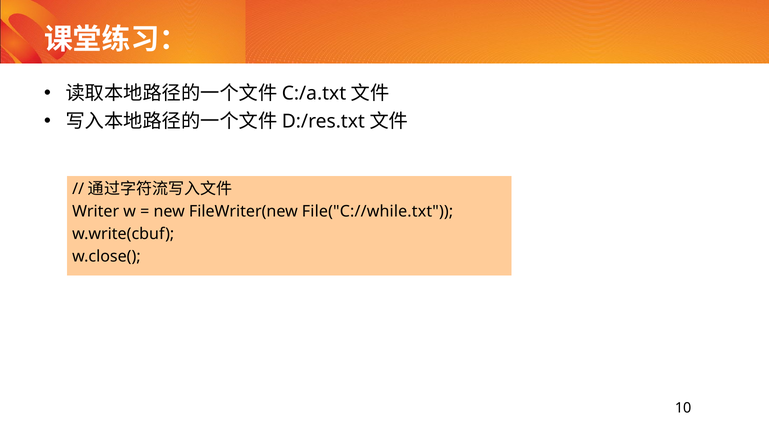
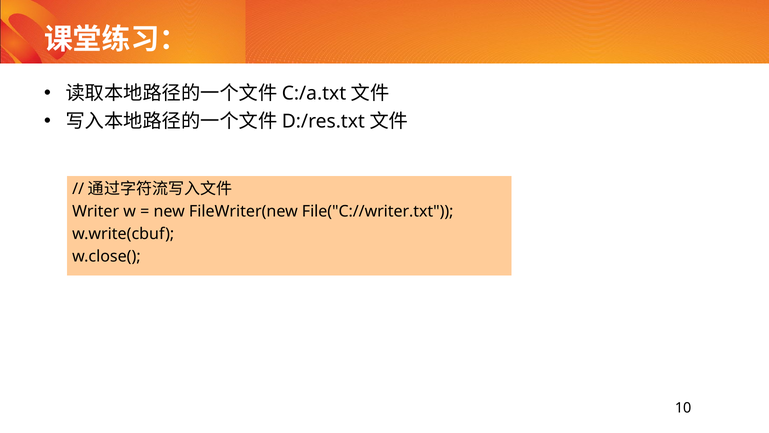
File("C://while.txt: File("C://while.txt -> File("C://writer.txt (378, 211)
